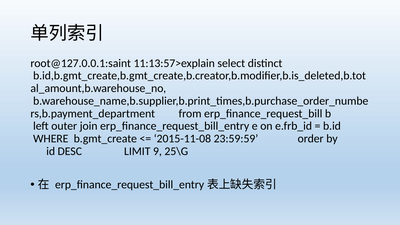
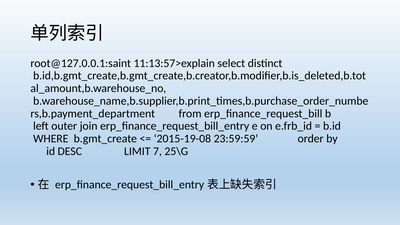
2015-11-08: 2015-11-08 -> 2015-19-08 (182, 139)
9: 9 -> 7 (157, 151)
